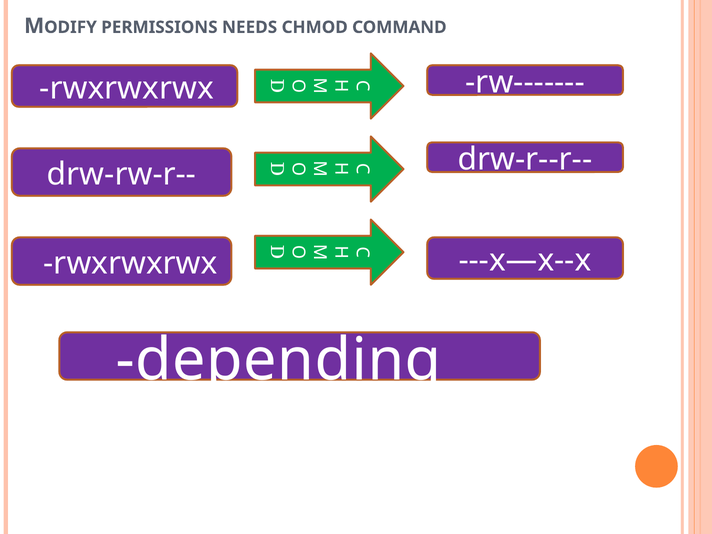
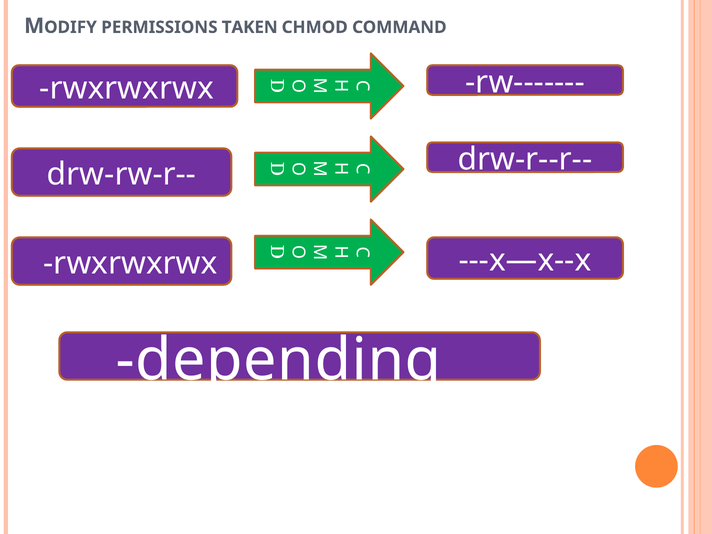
NEEDS: NEEDS -> TAKEN (250, 27)
